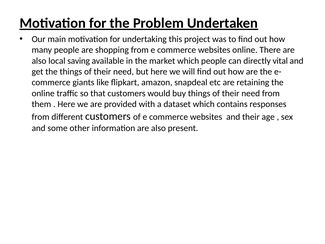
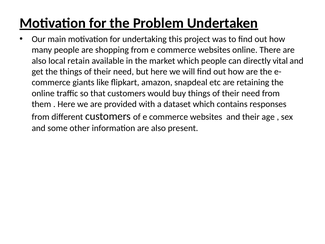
saving: saving -> retain (79, 61)
